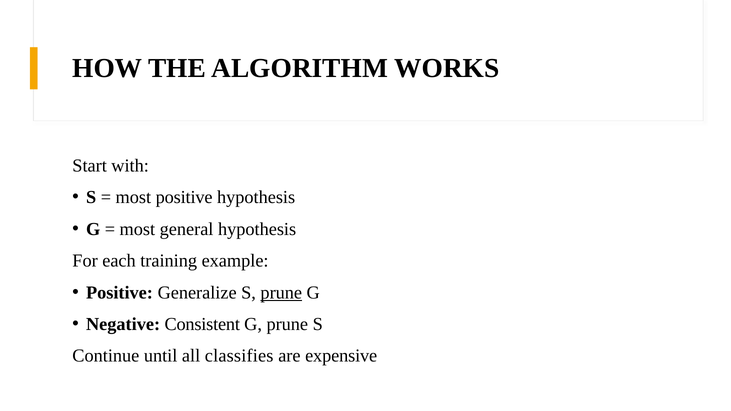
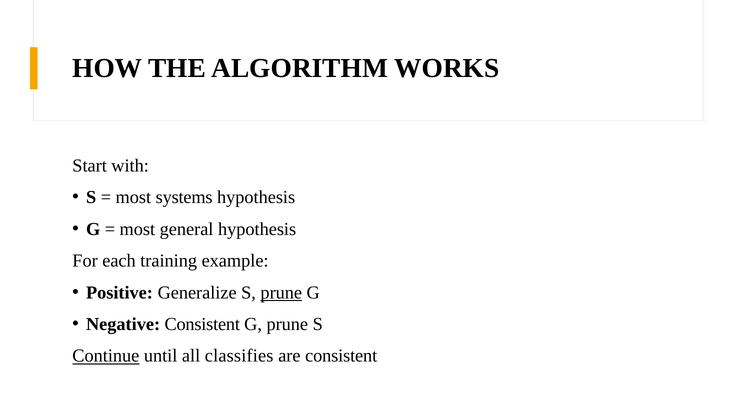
most positive: positive -> systems (184, 197)
Continue underline: none -> present (106, 356)
are expensive: expensive -> consistent (341, 356)
